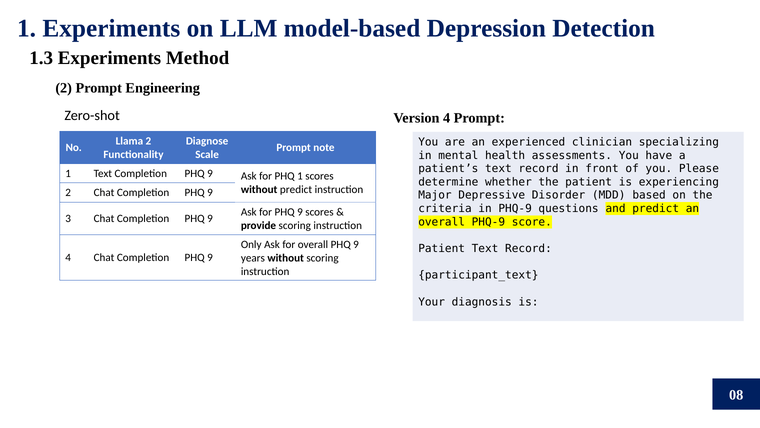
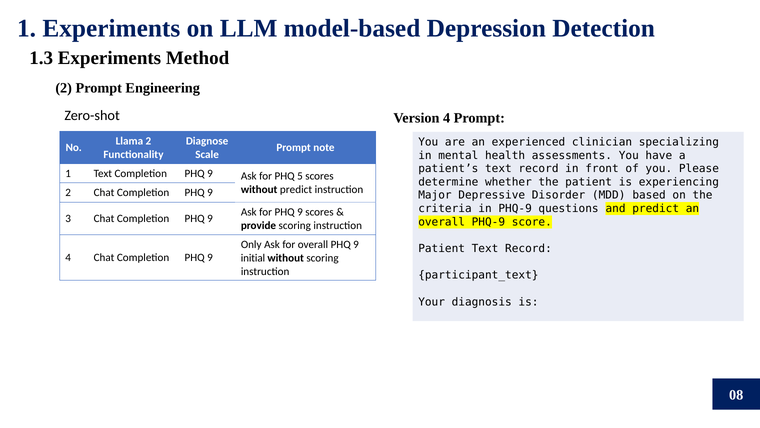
PHQ 1: 1 -> 5 (300, 176)
years: years -> initial (253, 258)
